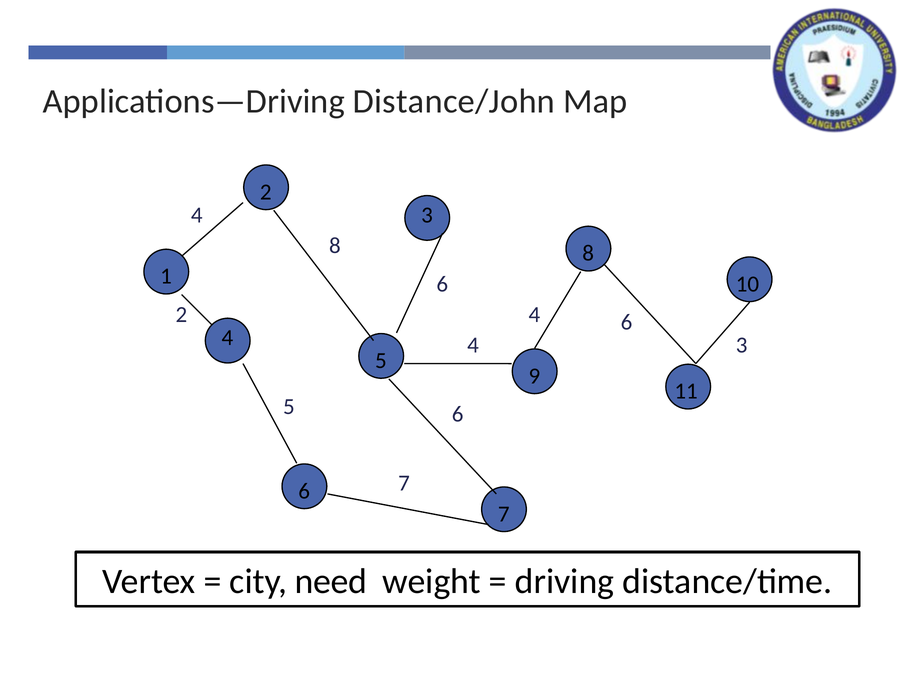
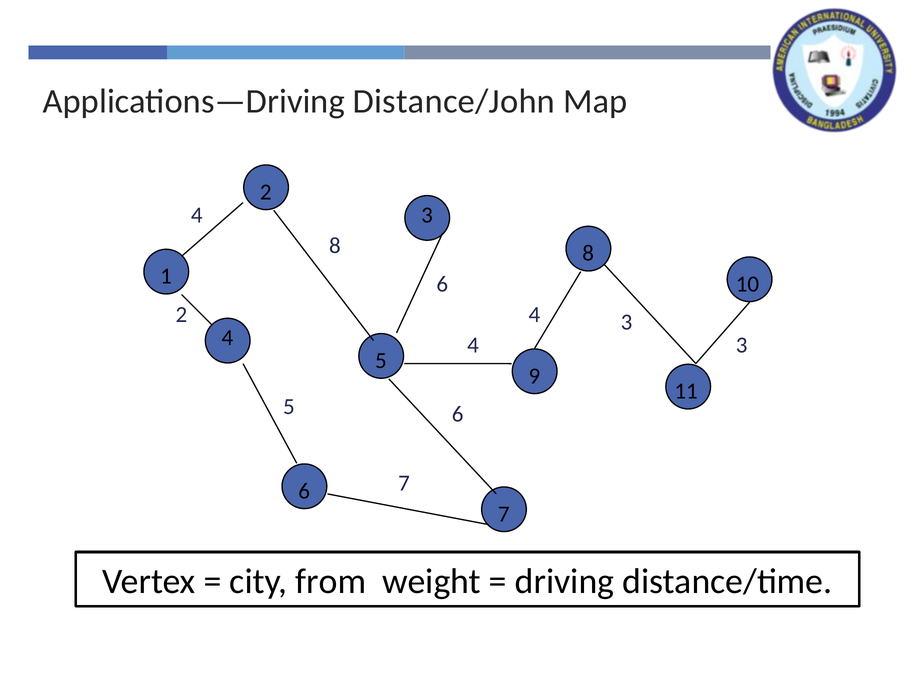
4 6: 6 -> 3 (627, 323)
need: need -> from (331, 582)
